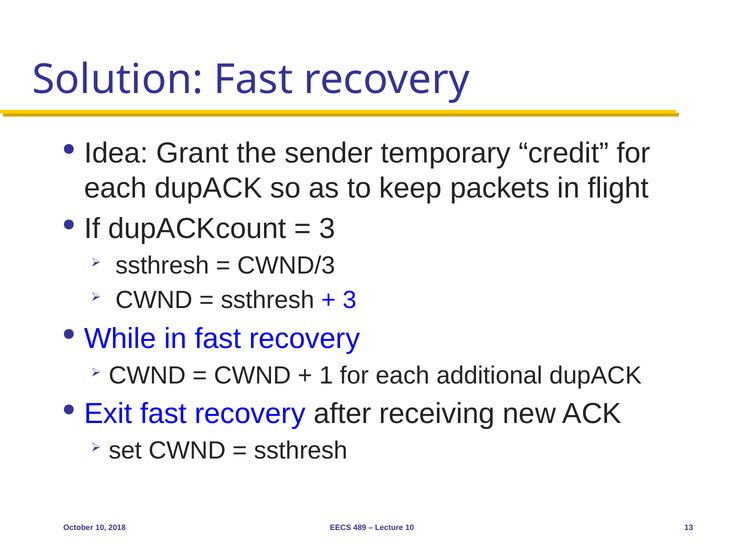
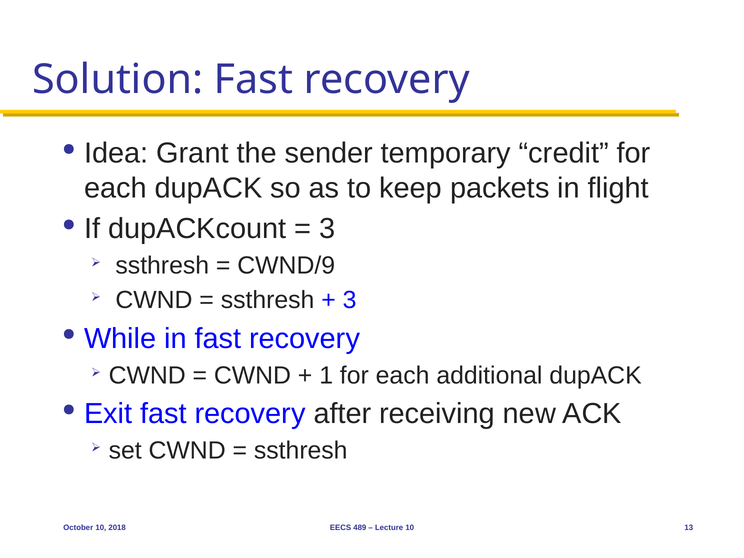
CWND/3: CWND/3 -> CWND/9 (286, 266)
